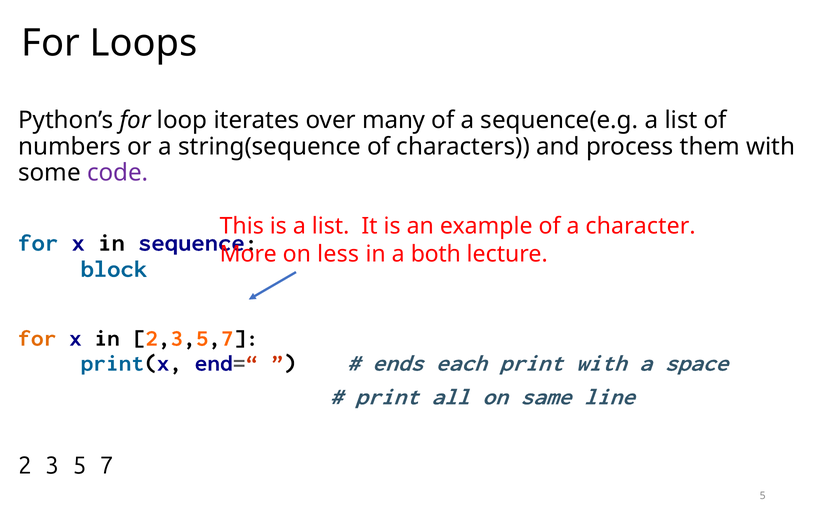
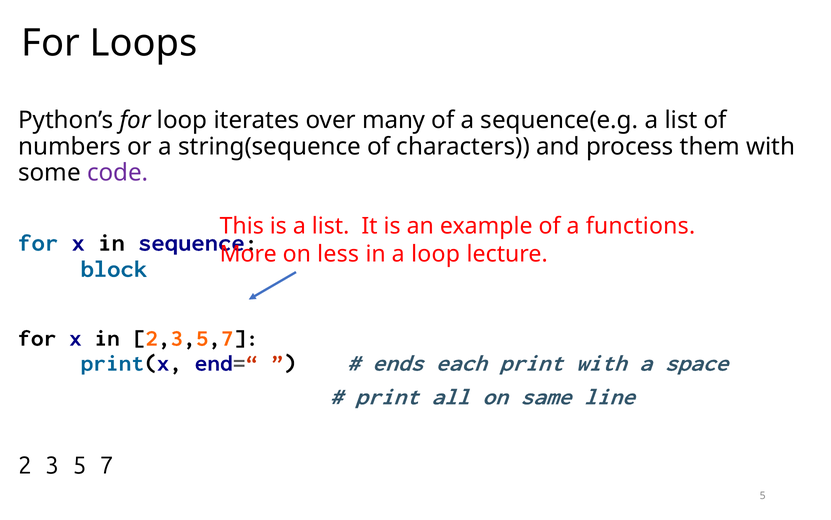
character: character -> functions (640, 226)
a both: both -> loop (436, 254)
for colour: orange -> black (37, 338)
